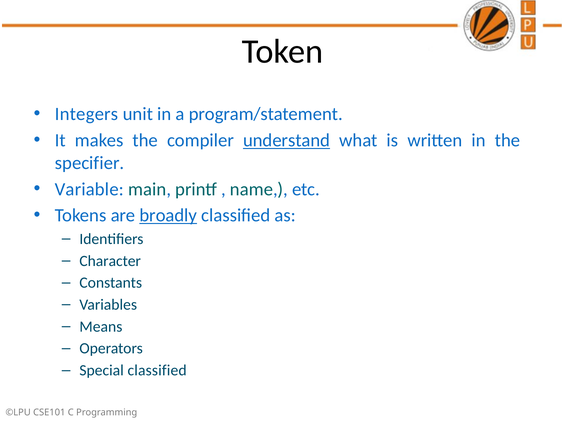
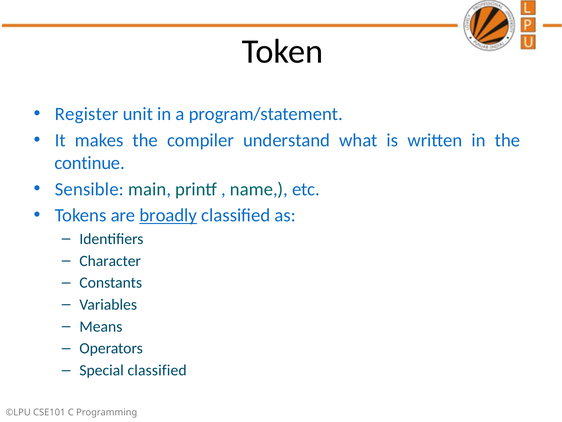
Integers: Integers -> Register (87, 114)
understand underline: present -> none (287, 140)
specifier: specifier -> continue (90, 163)
Variable: Variable -> Sensible (89, 189)
